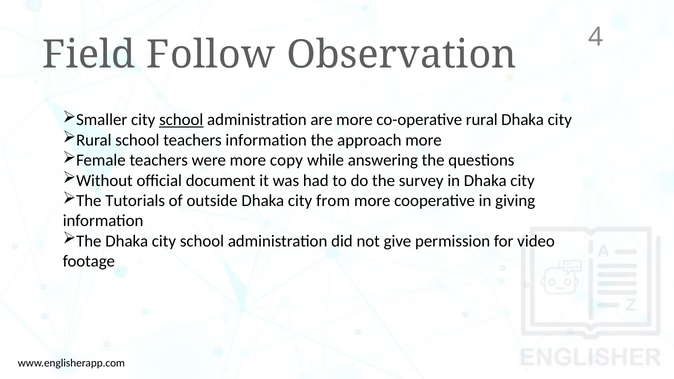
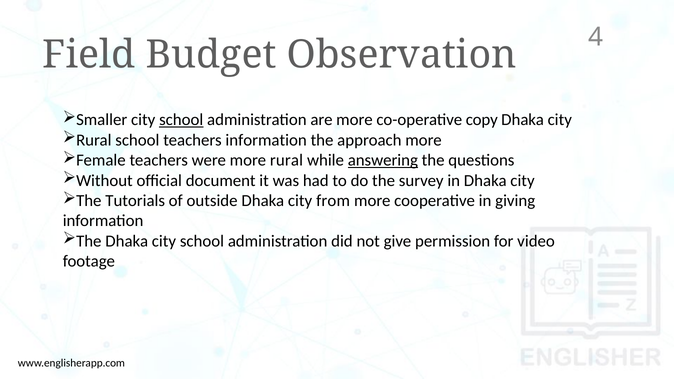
Follow: Follow -> Budget (211, 55)
co-operative rural: rural -> copy (482, 120)
more copy: copy -> rural (286, 160)
answering underline: none -> present (383, 160)
